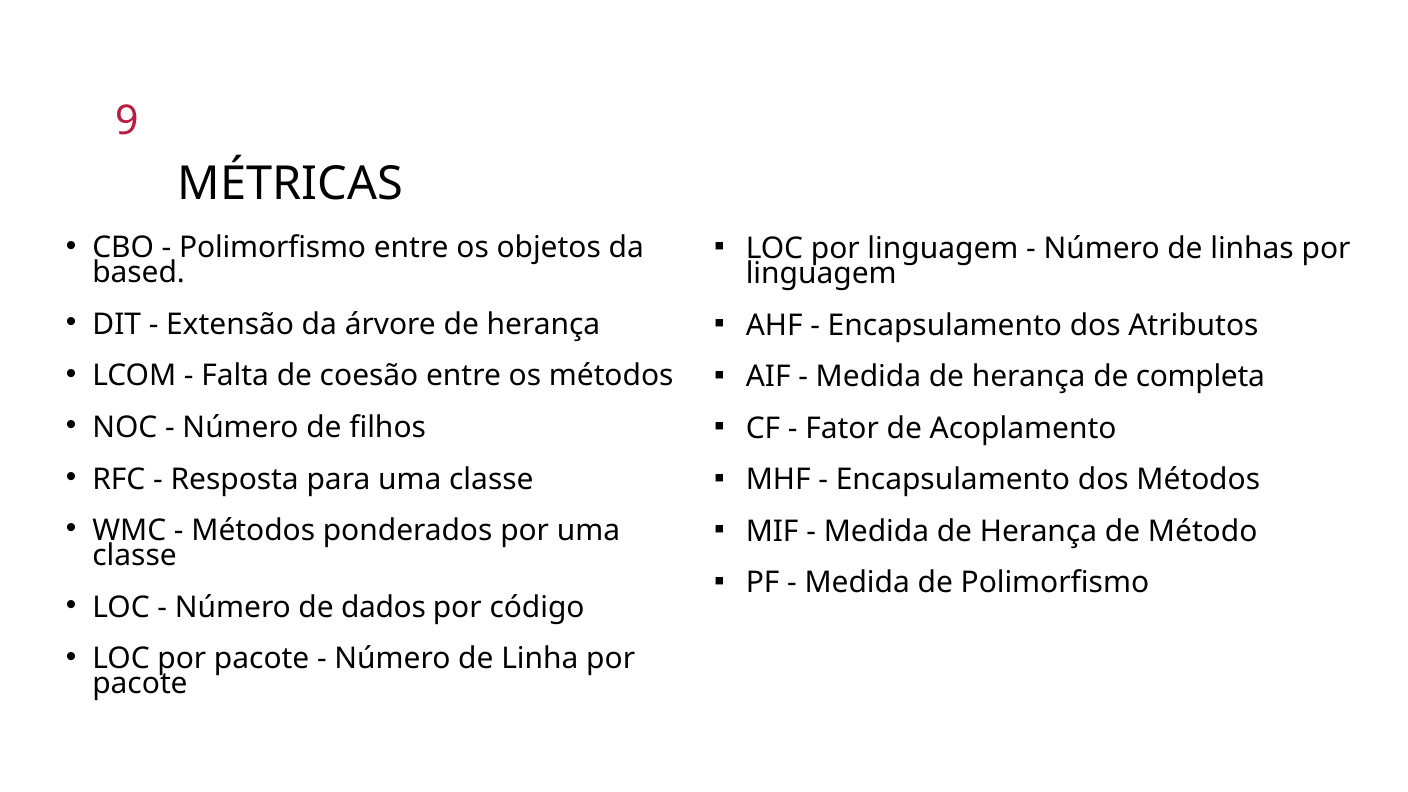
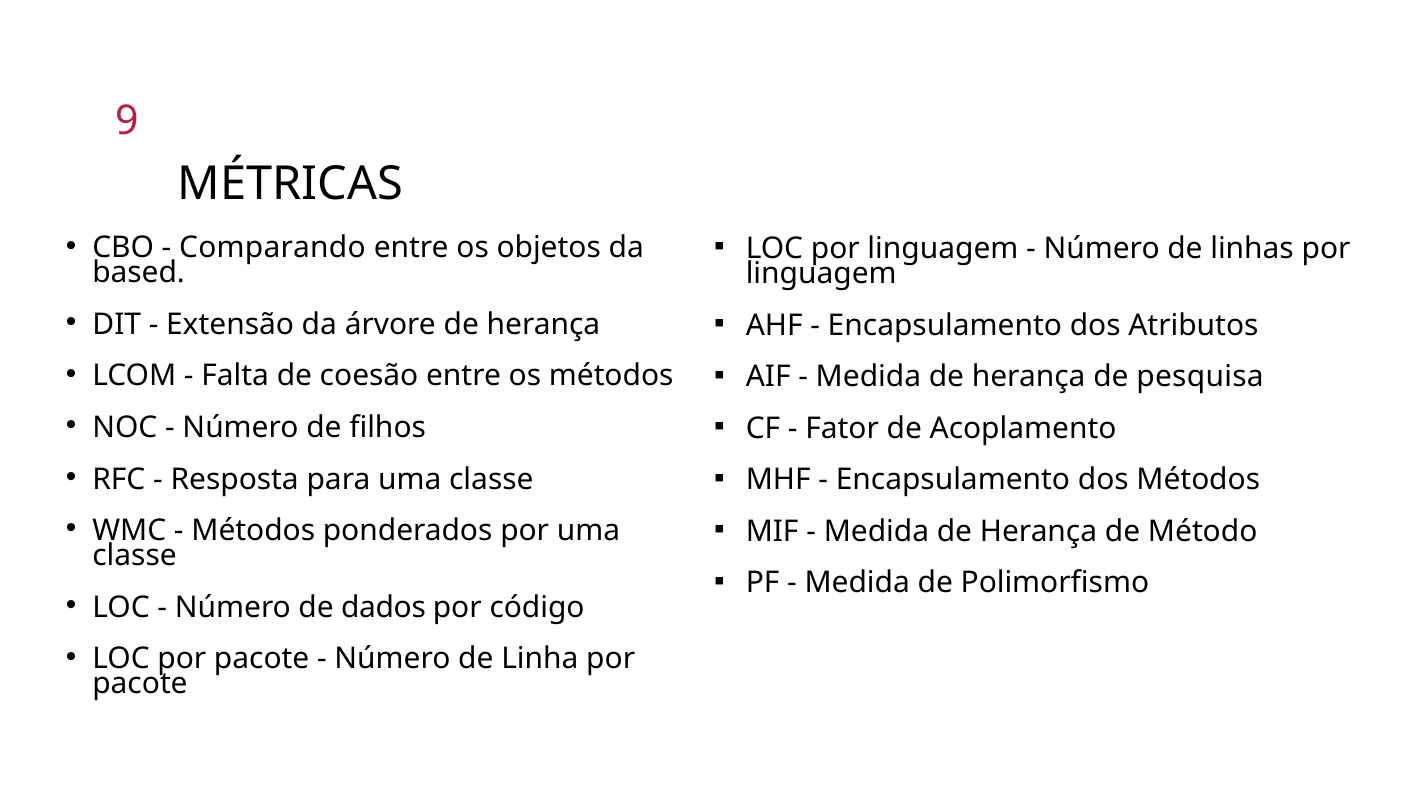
Polimorfismo: Polimorfismo -> Comparando (272, 248)
completa: completa -> pesquisa (1200, 377)
